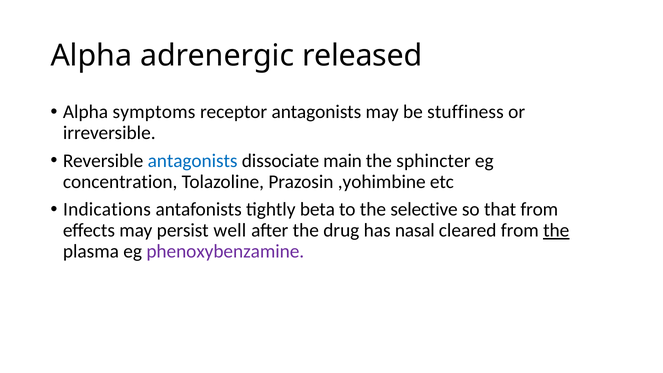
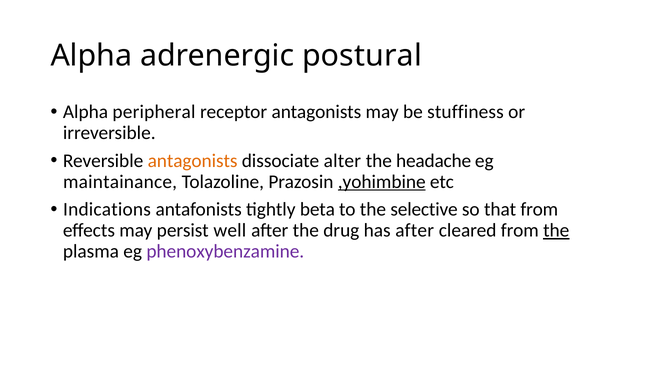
released: released -> postural (362, 56)
symptoms: symptoms -> peripheral (154, 112)
antagonists colour: blue -> orange (193, 161)
main: main -> alter (342, 161)
sphincter: sphincter -> headache (434, 161)
concentration: concentration -> maintainance (120, 182)
,yohimbine underline: none -> present (382, 182)
has nasal: nasal -> after (415, 230)
